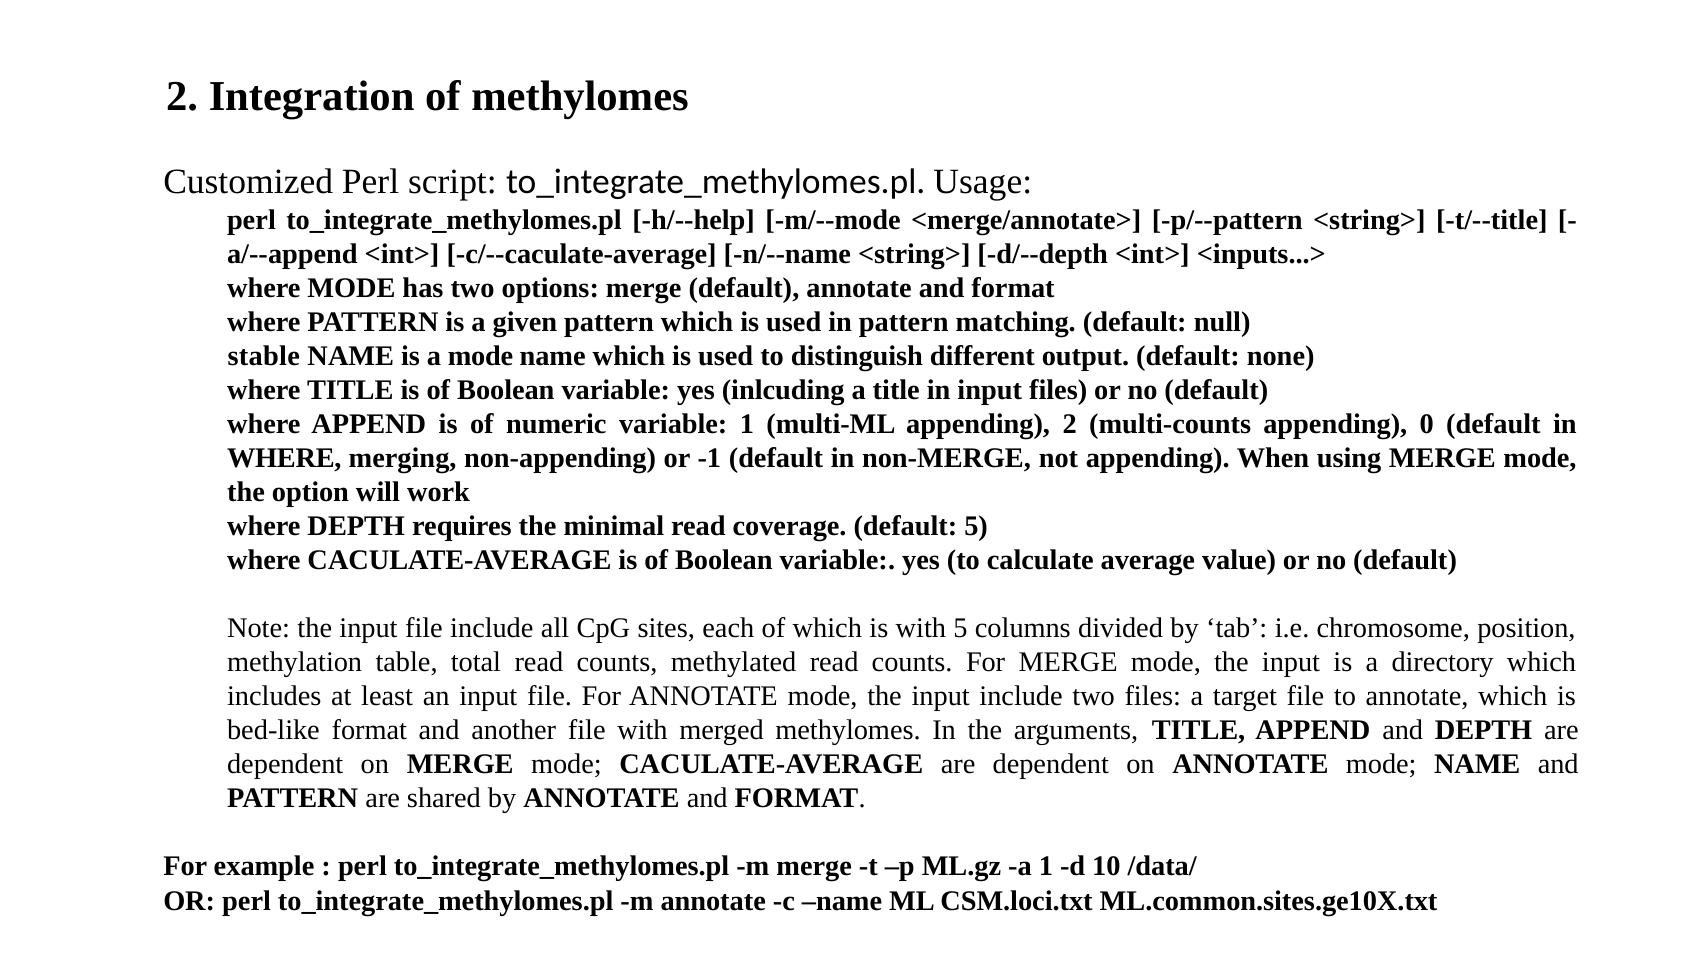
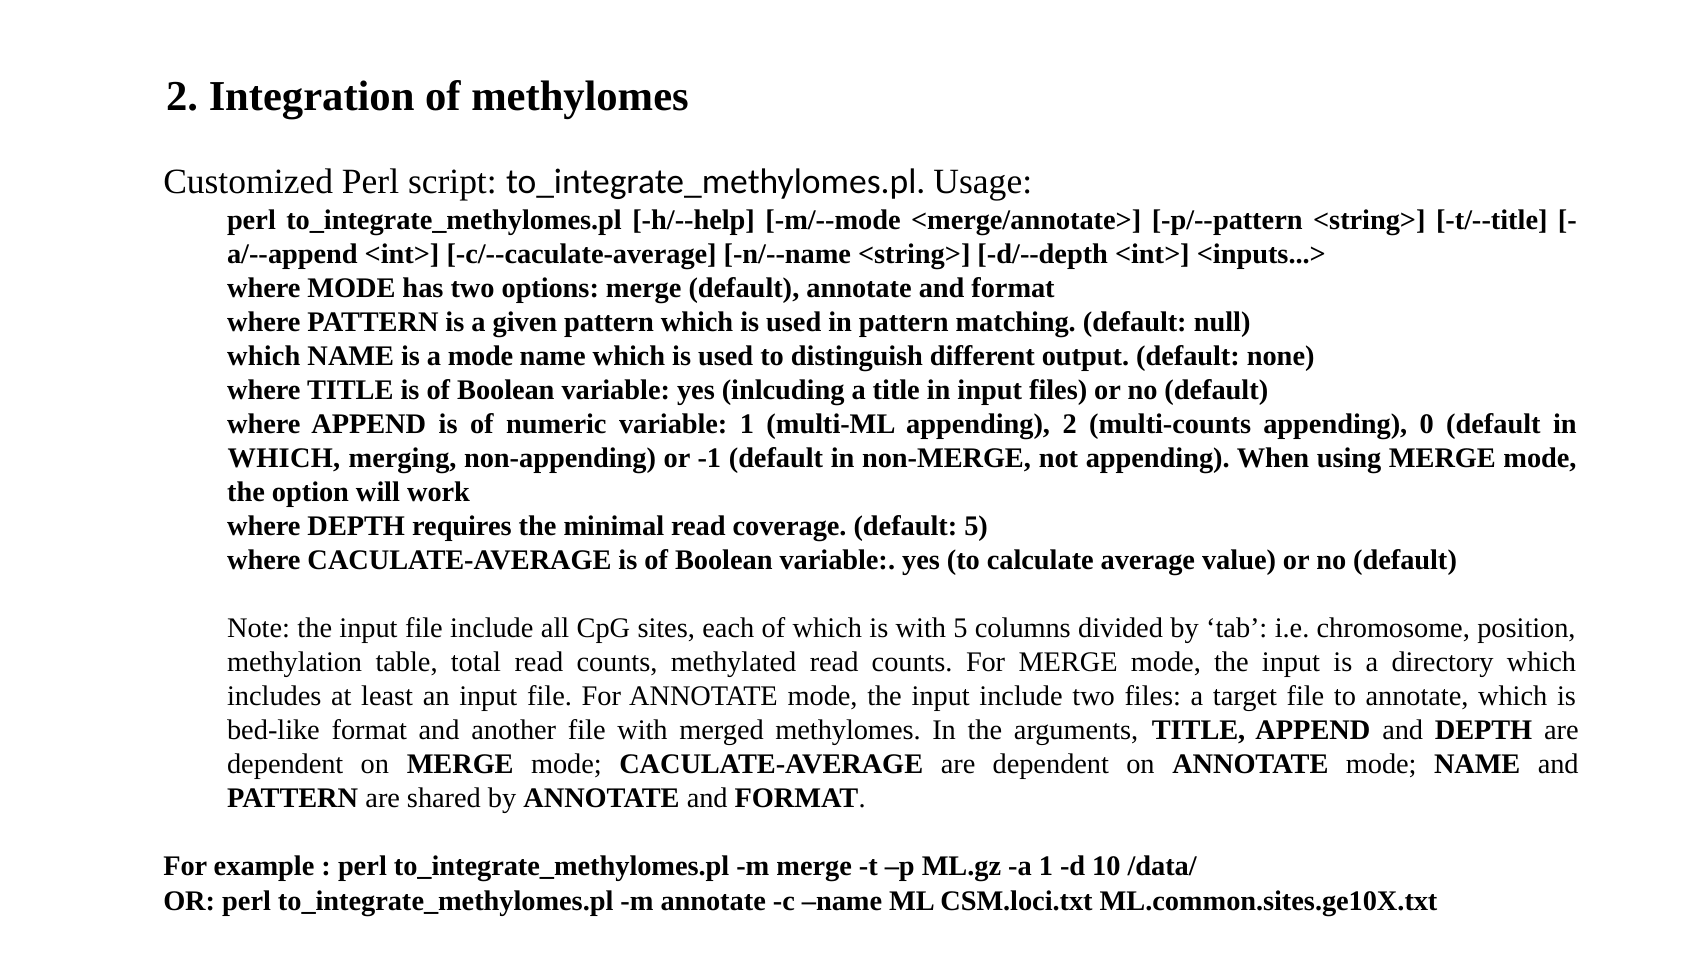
stable: stable -> which (264, 356)
WHERE: WHERE -> WHICH (284, 458)
